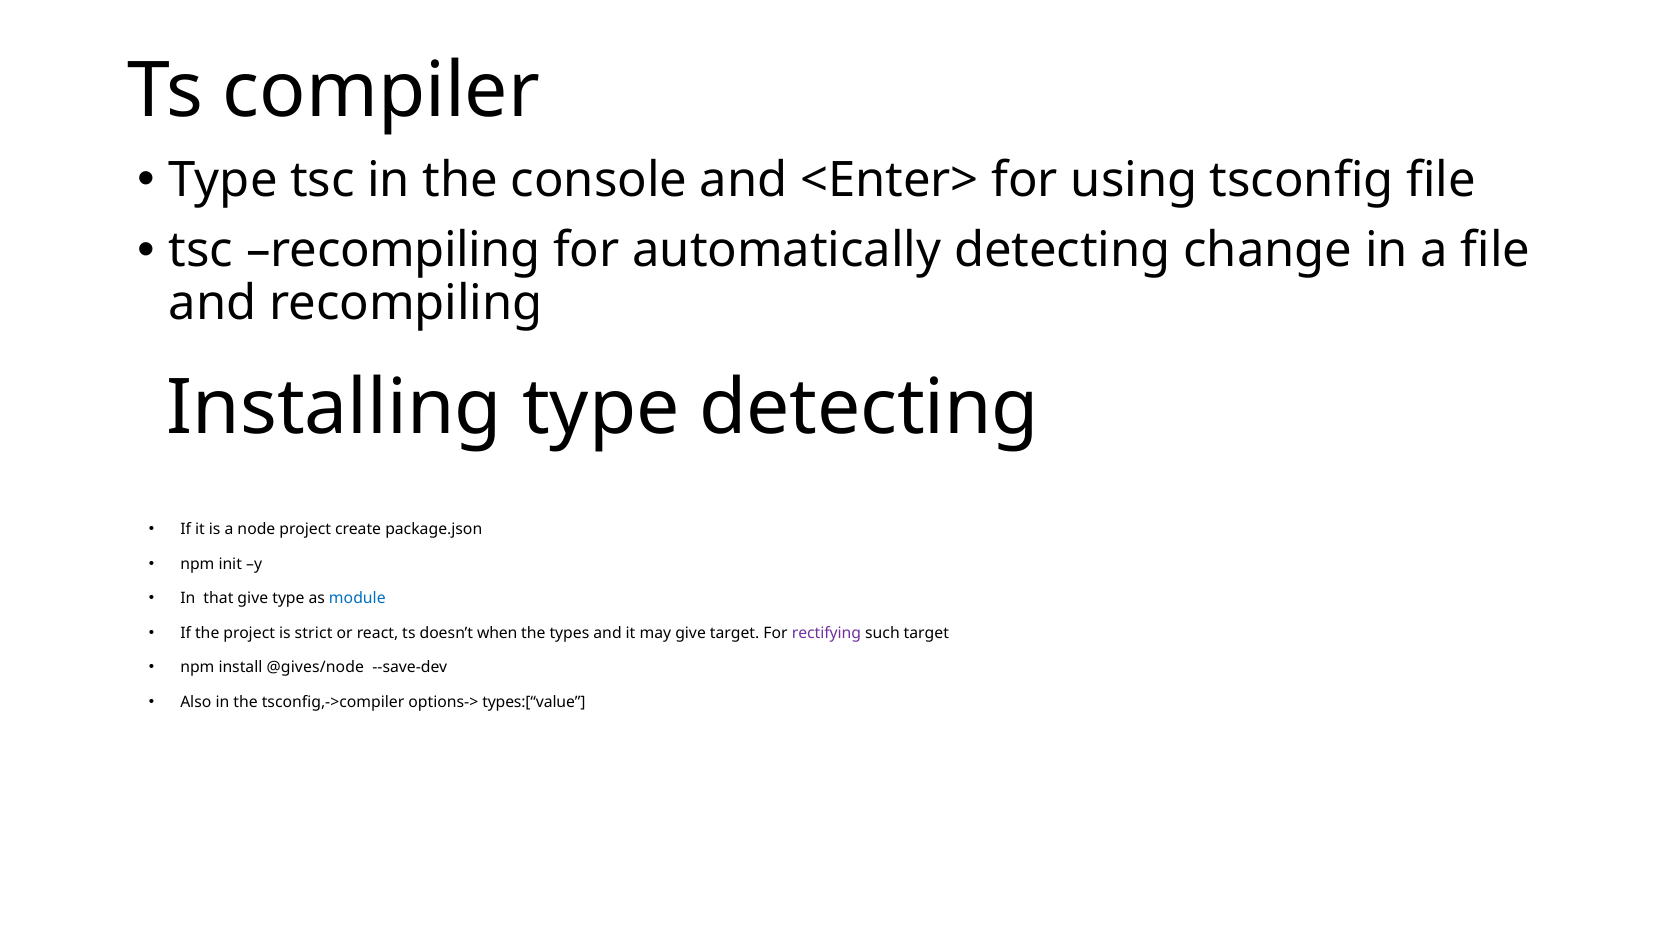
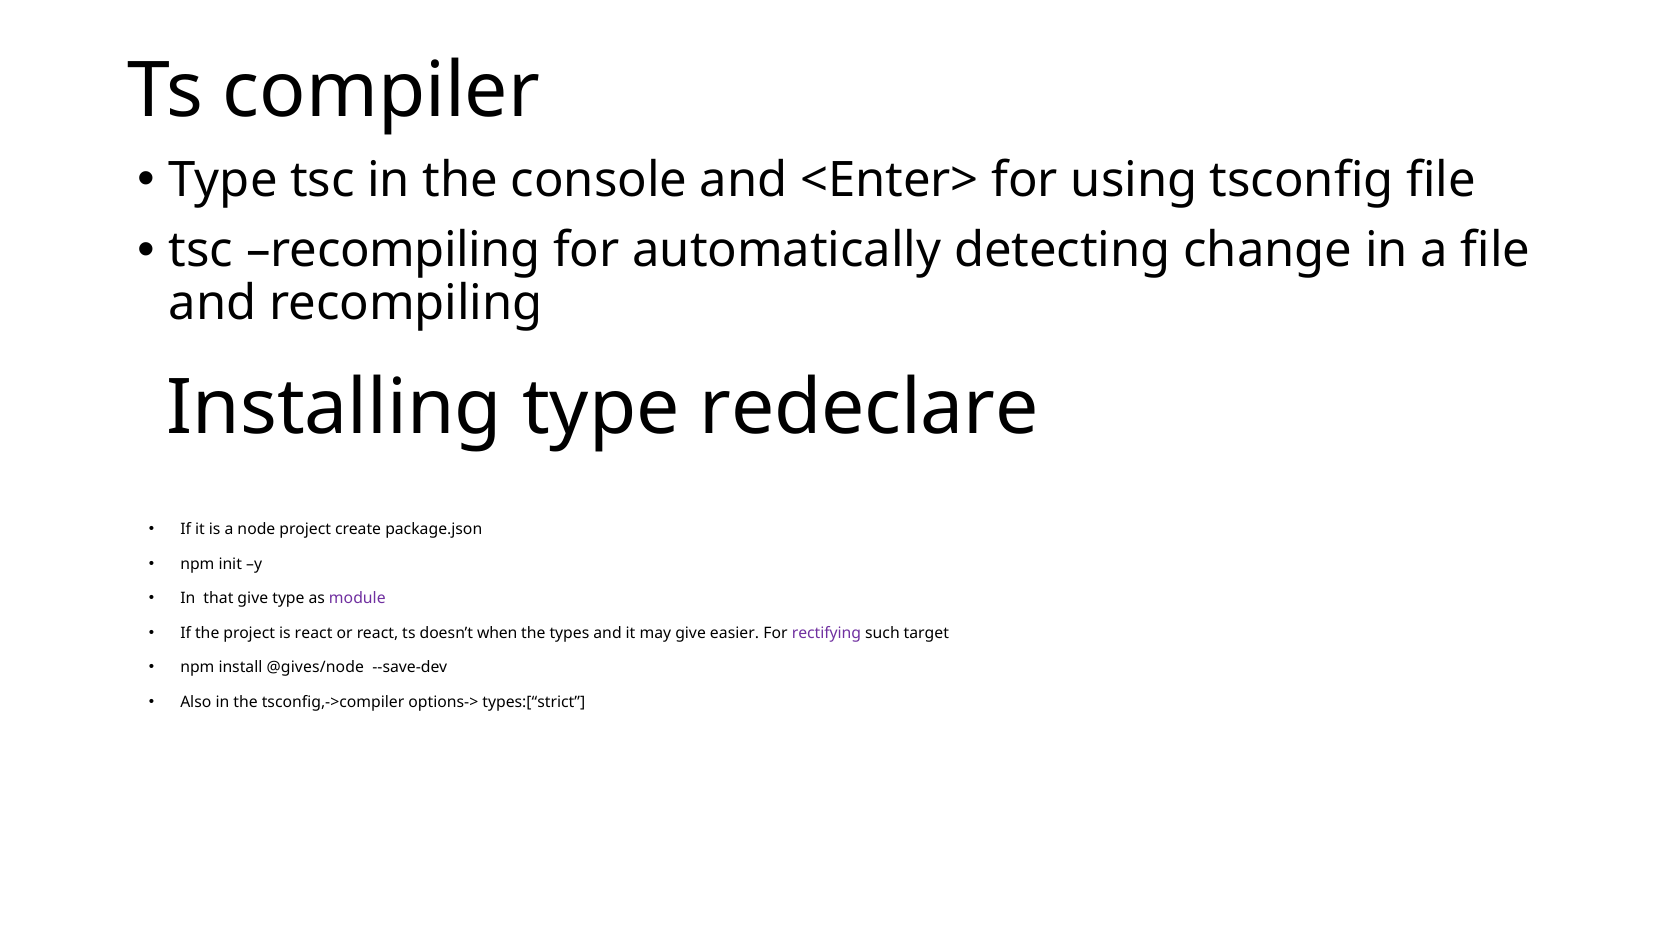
type detecting: detecting -> redeclare (869, 408)
module colour: blue -> purple (357, 598)
is strict: strict -> react (314, 633)
give target: target -> easier (735, 633)
types:[“value: types:[“value -> types:[“strict (534, 702)
